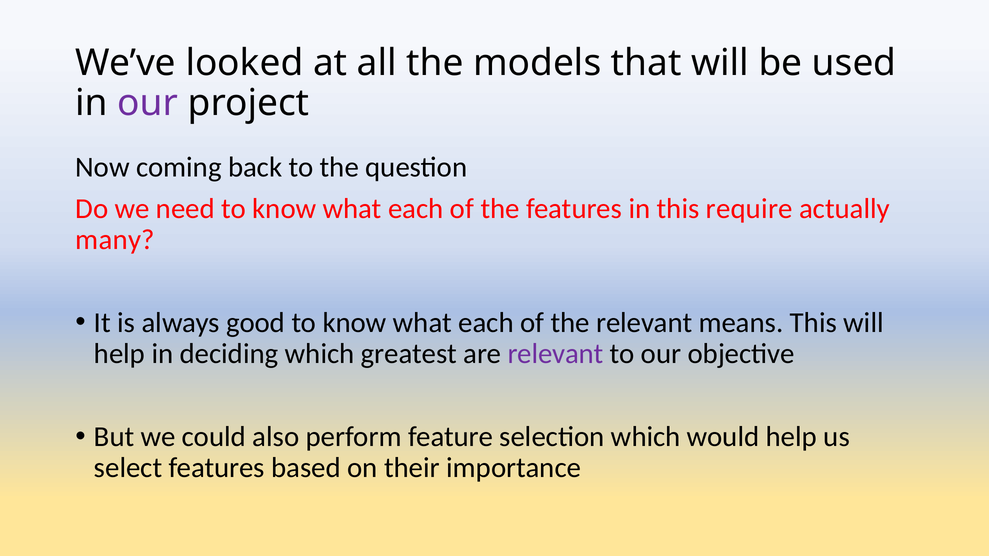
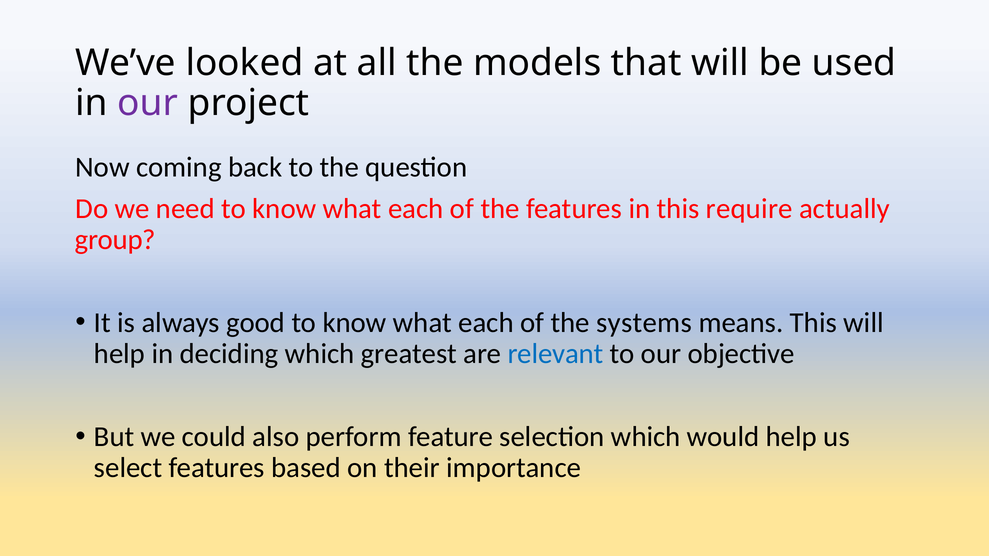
many: many -> group (115, 240)
the relevant: relevant -> systems (644, 323)
relevant colour: purple -> blue (556, 354)
